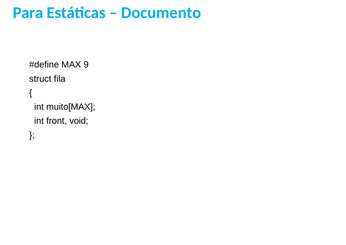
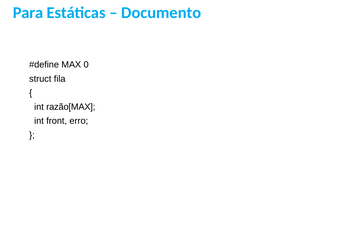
9: 9 -> 0 (86, 65)
muito[MAX: muito[MAX -> razão[MAX (71, 107)
void: void -> erro (79, 121)
